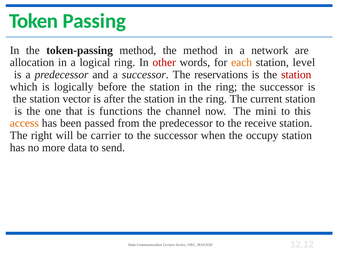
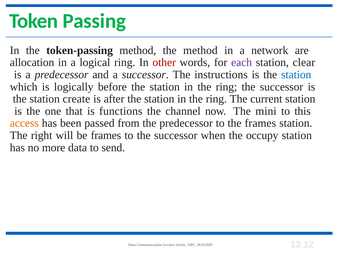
each colour: orange -> purple (242, 62)
level: level -> clear (304, 62)
reservations: reservations -> instructions (221, 75)
station colour: red -> blue (296, 75)
vector: vector -> create (76, 99)
the receive: receive -> frames (260, 123)
be carrier: carrier -> frames (106, 135)
